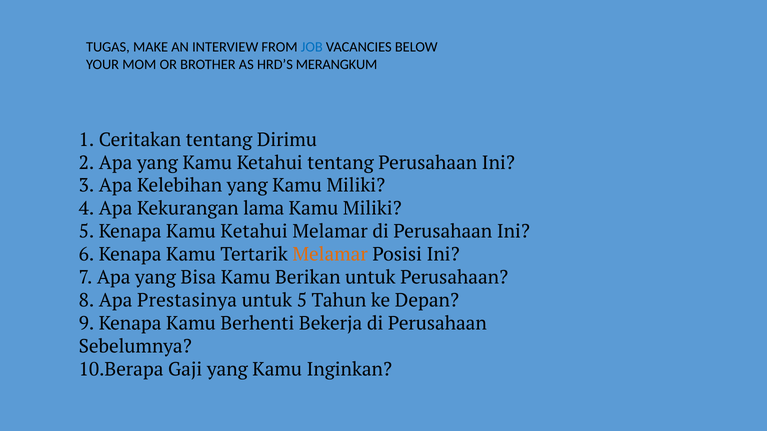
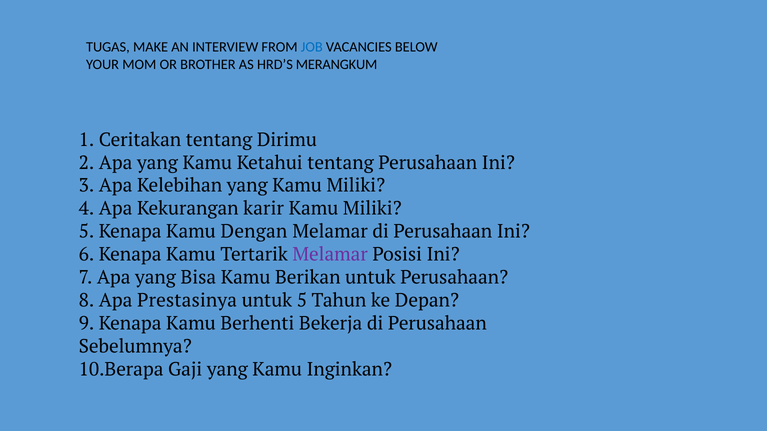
lama: lama -> karir (264, 209)
Kenapa Kamu Ketahui: Ketahui -> Dengan (254, 232)
Melamar colour: orange -> purple (330, 255)
